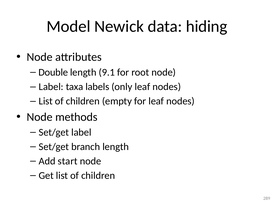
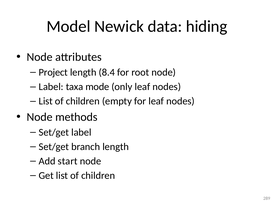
Double: Double -> Project (53, 73)
9.1: 9.1 -> 8.4 (107, 73)
labels: labels -> mode (97, 87)
